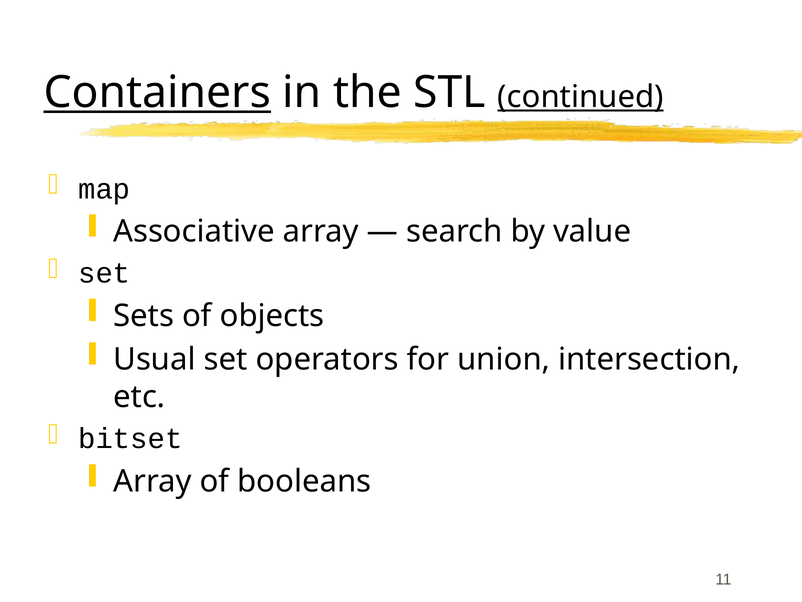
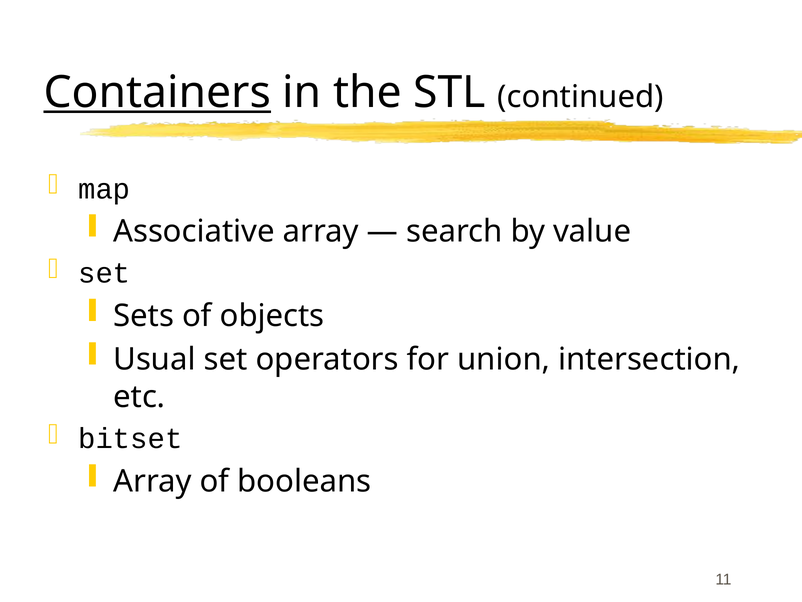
continued underline: present -> none (581, 97)
